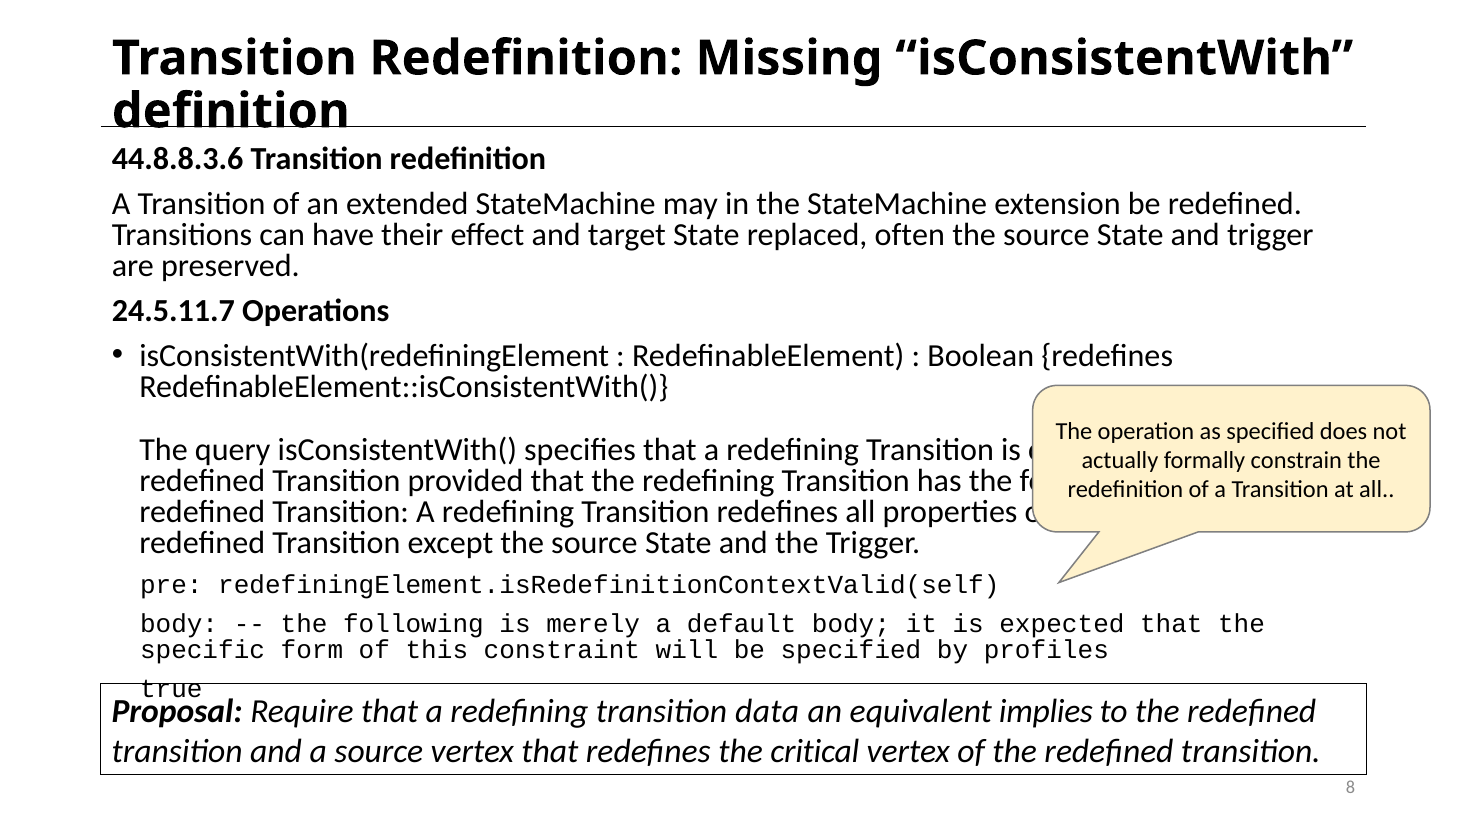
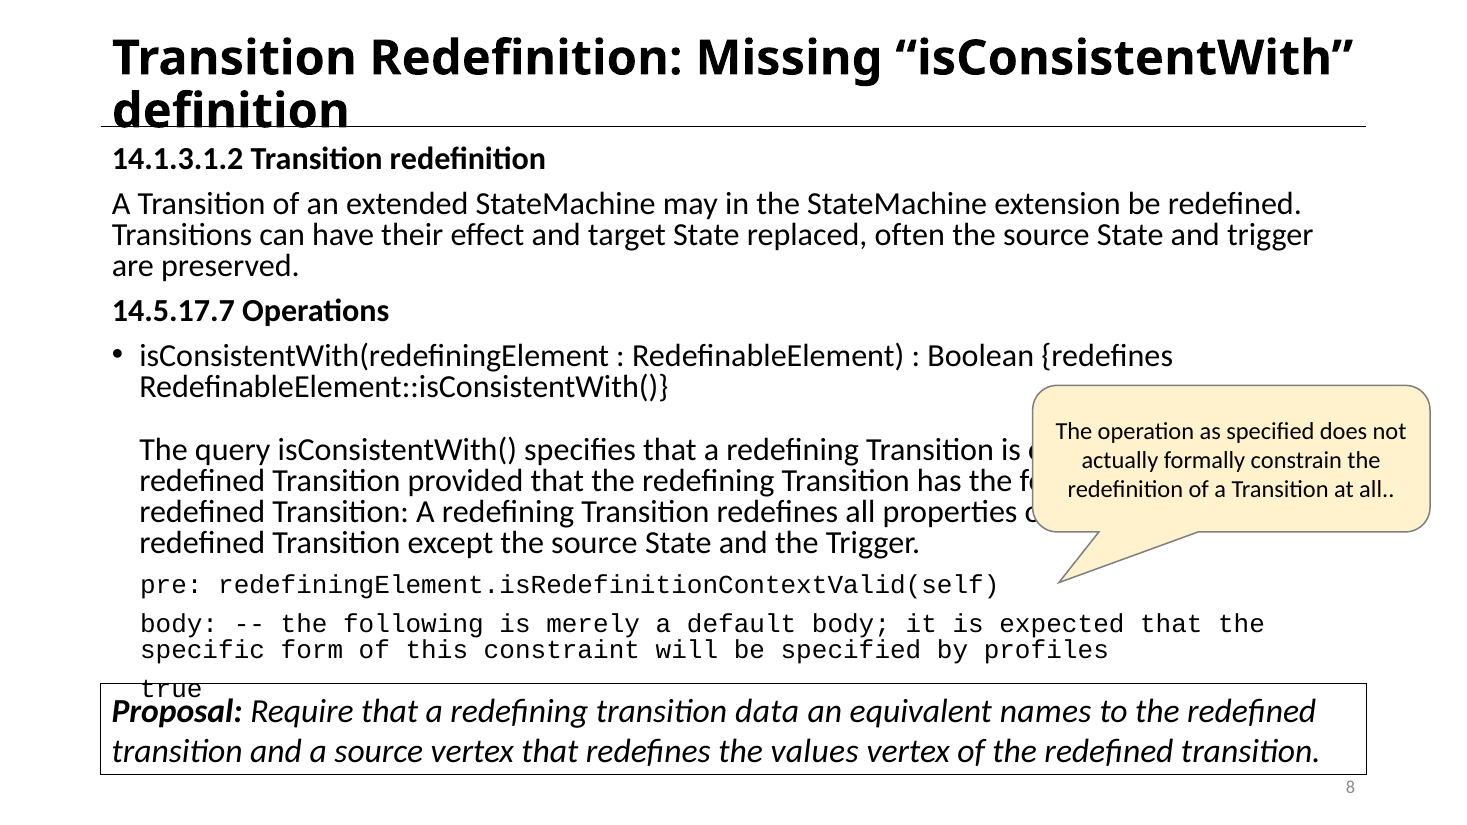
44.8.8.3.6: 44.8.8.3.6 -> 14.1.3.1.2 (178, 159)
24.5.11.7: 24.5.11.7 -> 14.5.17.7 (173, 311)
implies: implies -> names (1046, 712)
critical: critical -> values (815, 752)
